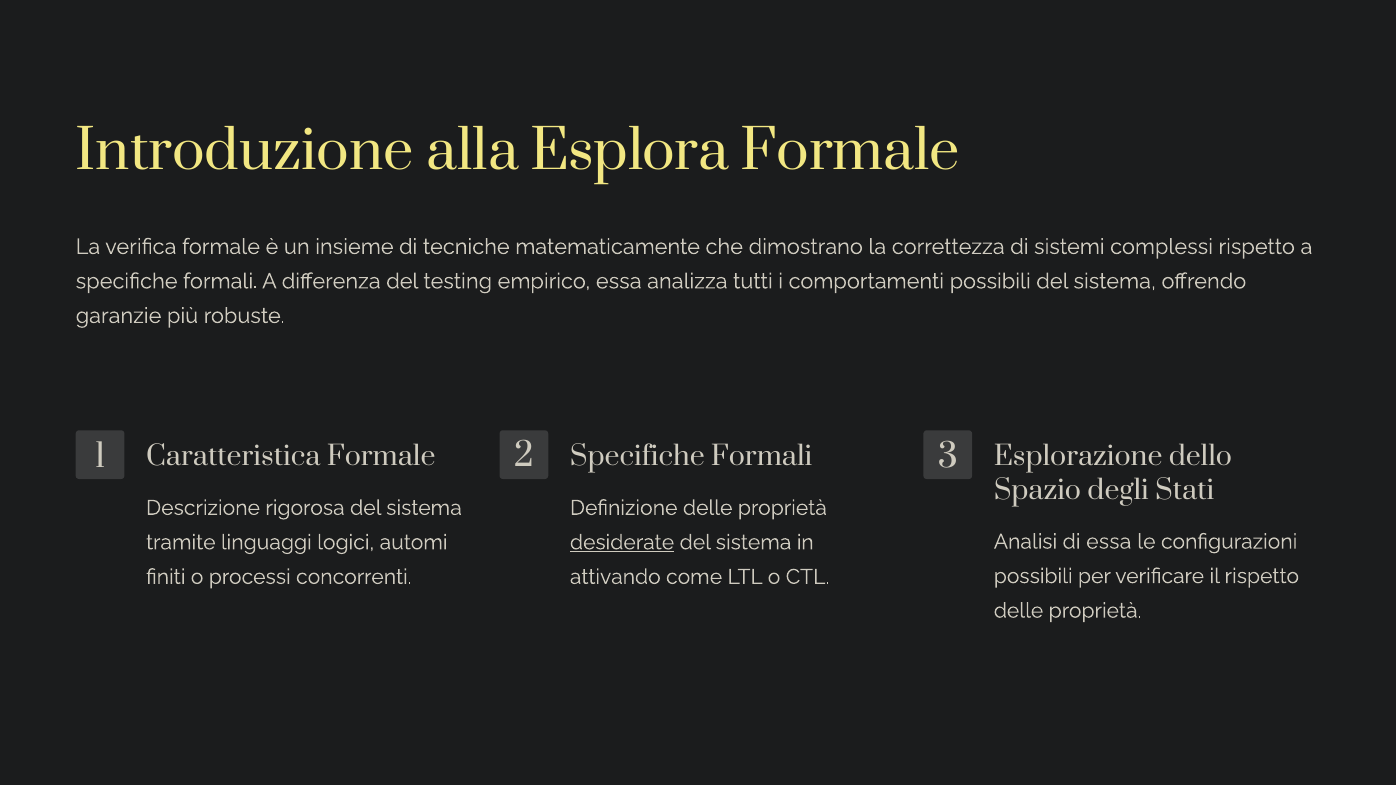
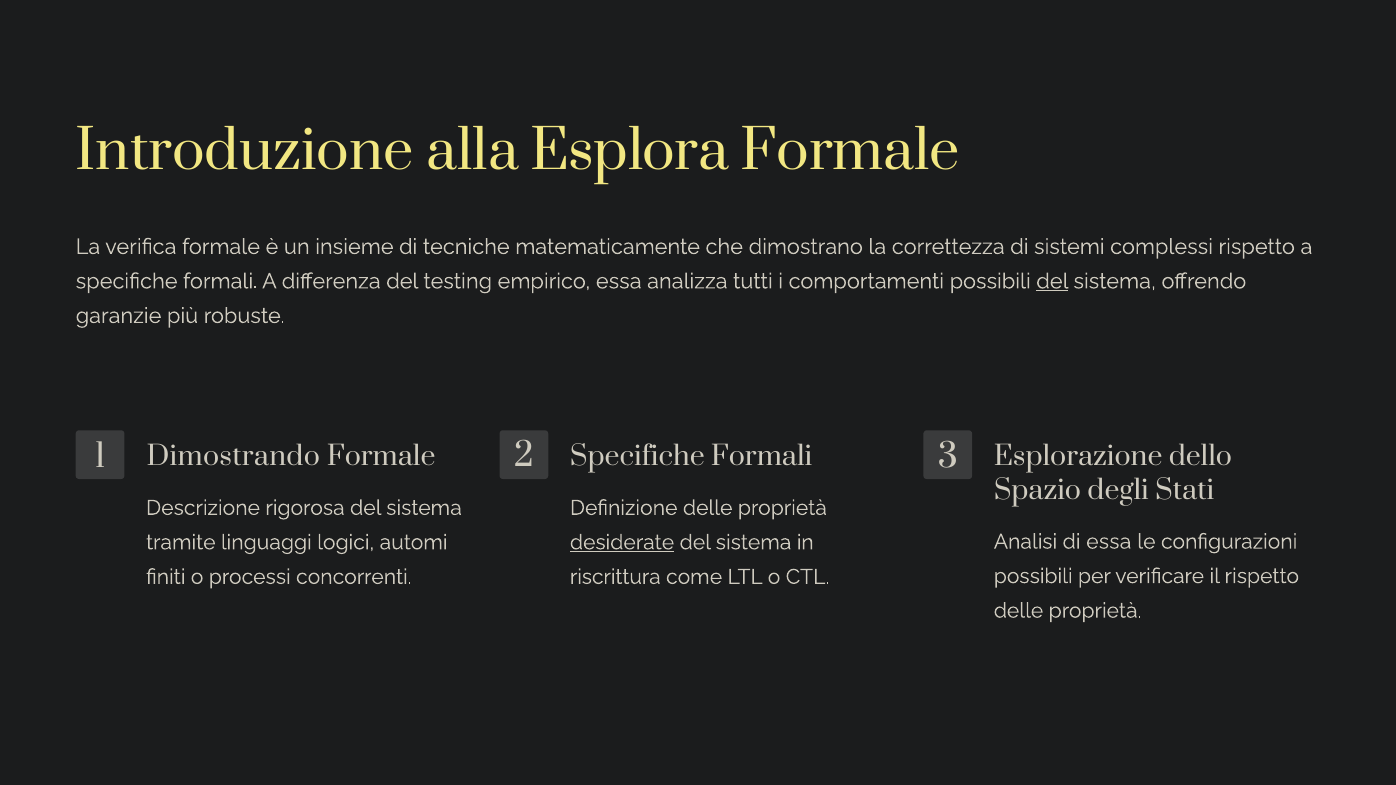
del underline: none -> present (1052, 281)
Caratteristica: Caratteristica -> Dimostrando (233, 457)
attivando: attivando -> riscrittura (615, 577)
